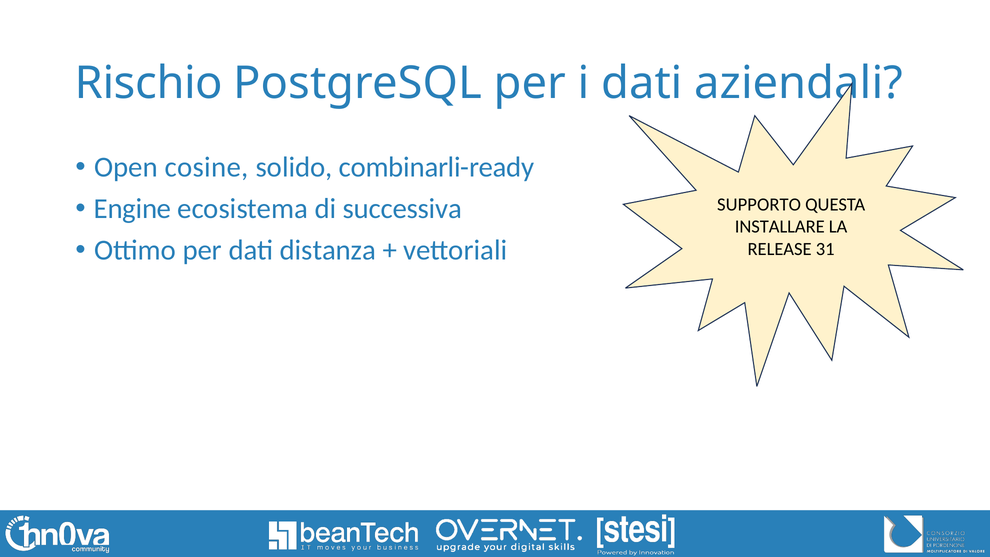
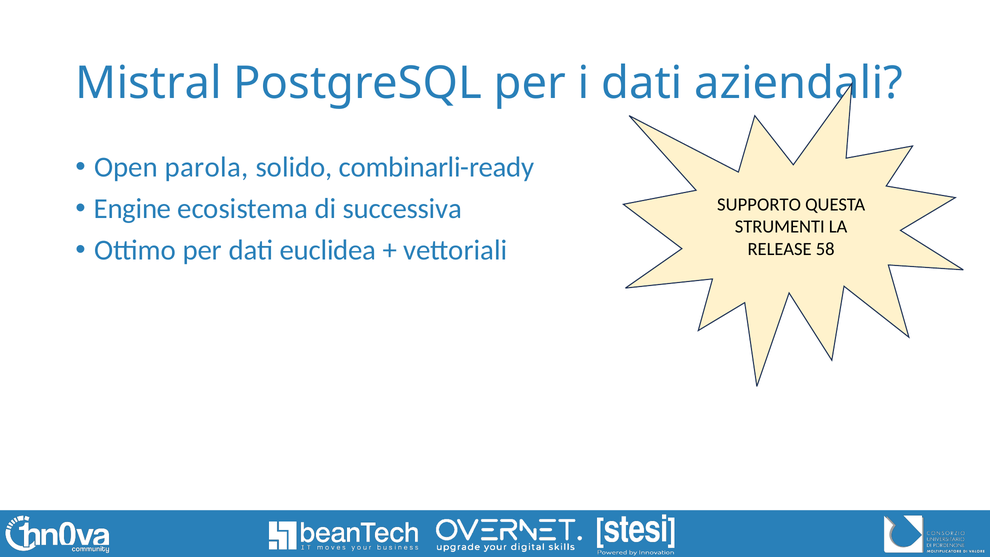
Rischio: Rischio -> Mistral (149, 83)
cosine: cosine -> parola (207, 167)
INSTALLARE: INSTALLARE -> STRUMENTI (780, 227)
distanza: distanza -> euclidea (328, 250)
31: 31 -> 58 (825, 249)
